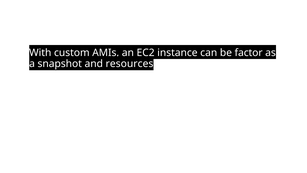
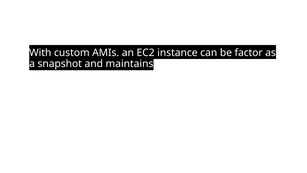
resources: resources -> maintains (130, 64)
